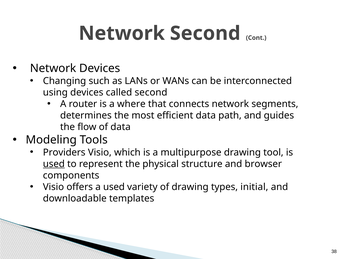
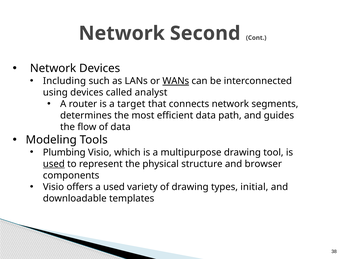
Changing: Changing -> Including (64, 81)
WANs underline: none -> present (176, 81)
called second: second -> analyst (151, 92)
where: where -> target (131, 104)
Providers: Providers -> Plumbing (64, 152)
